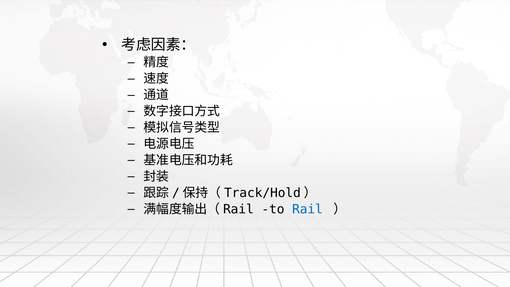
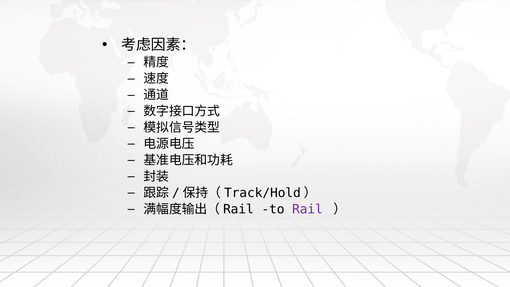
Rail colour: blue -> purple (307, 209)
